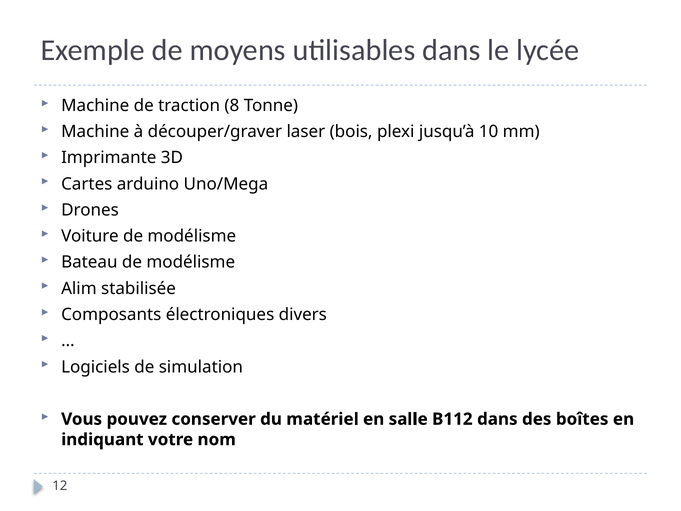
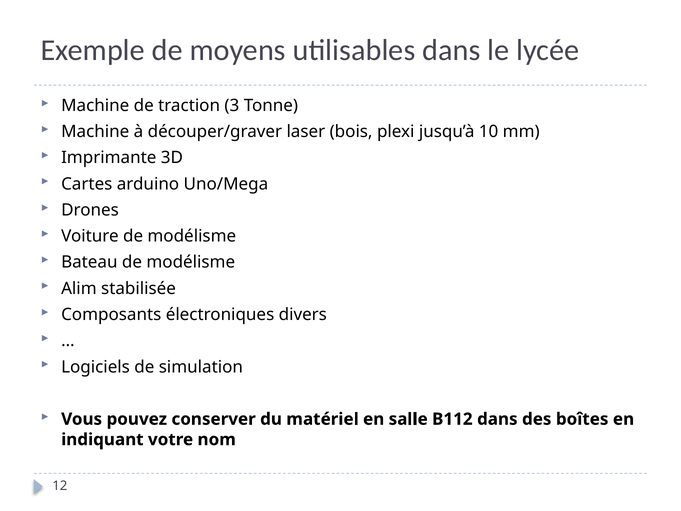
8: 8 -> 3 (232, 106)
